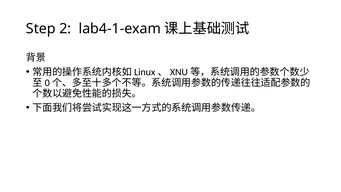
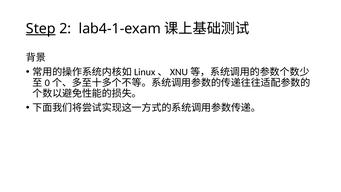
Step underline: none -> present (41, 29)
